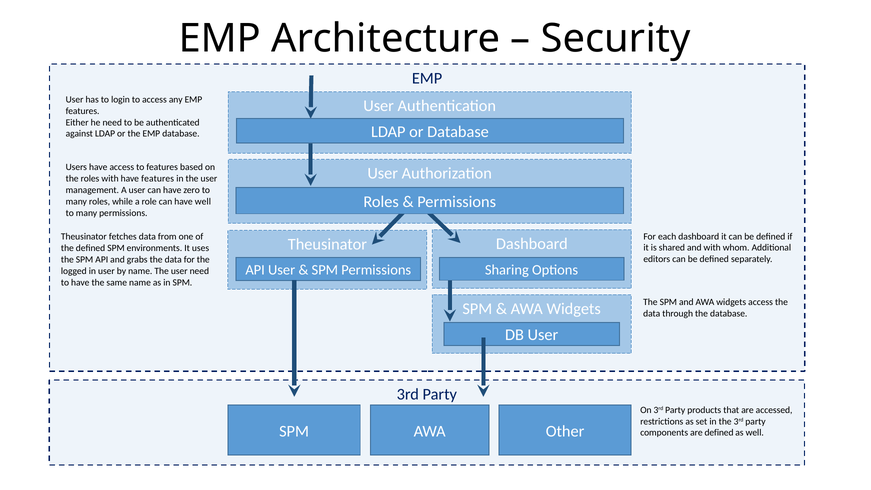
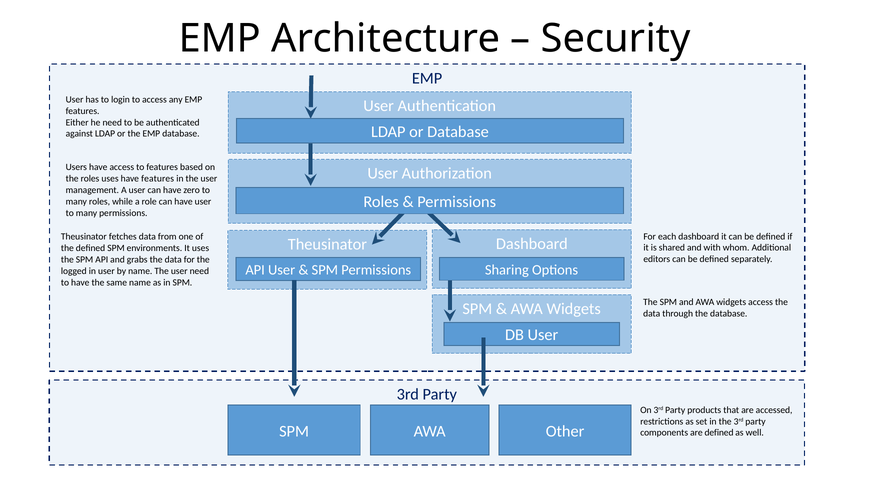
roles with: with -> uses (110, 179)
have well: well -> user (203, 202)
